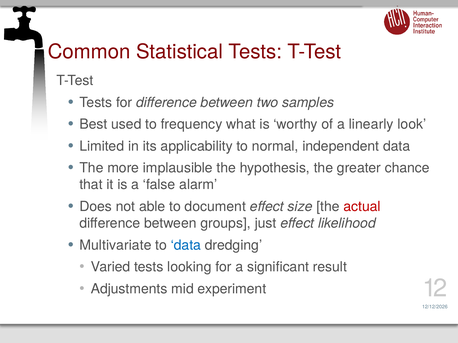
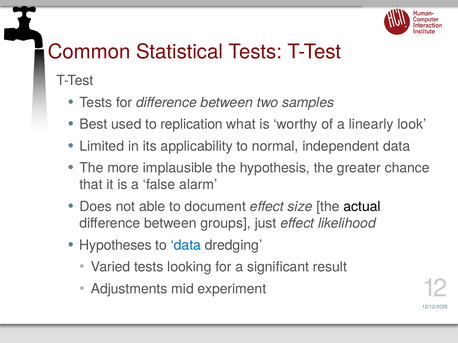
frequency: frequency -> replication (192, 124)
actual colour: red -> black (362, 207)
Multivariate: Multivariate -> Hypotheses (116, 245)
